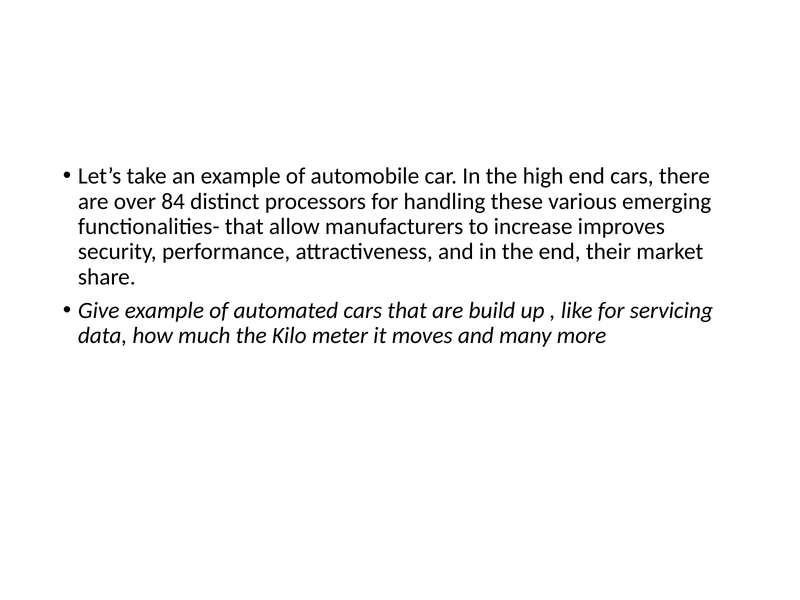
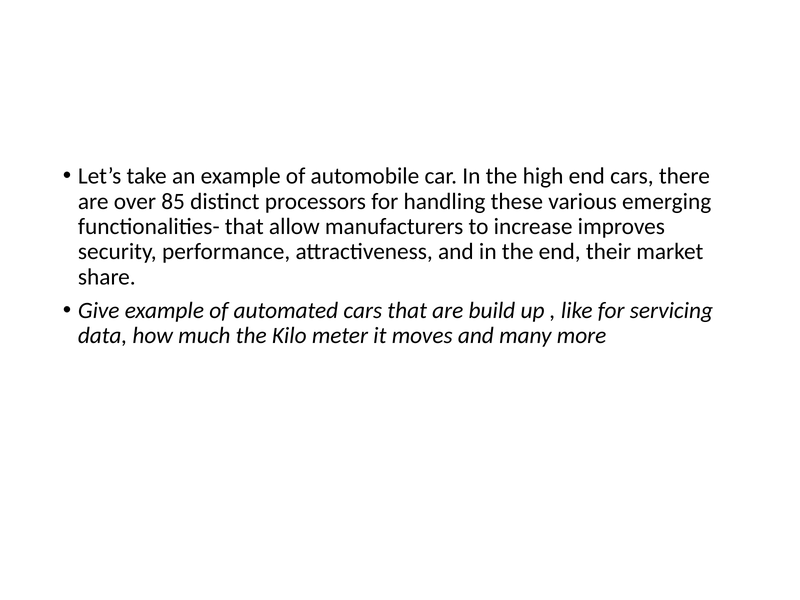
84: 84 -> 85 (173, 201)
